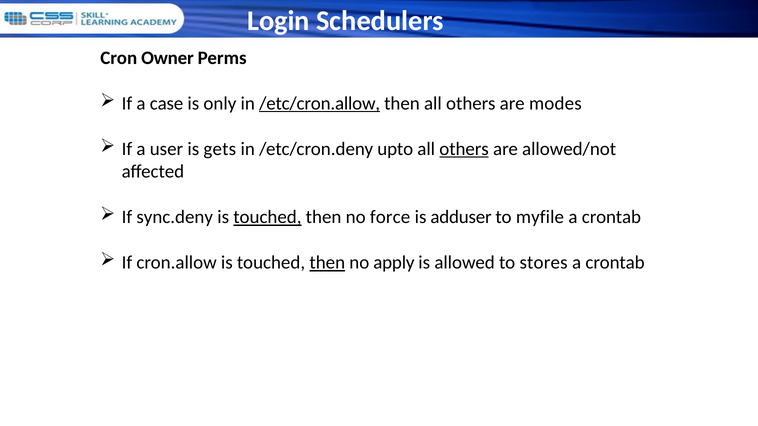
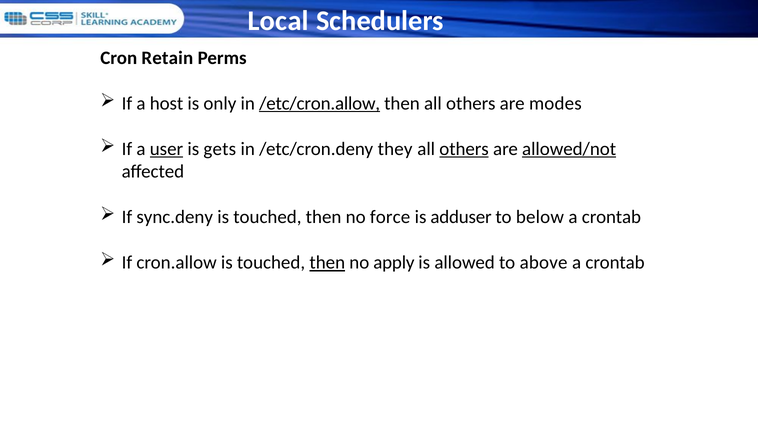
Login: Login -> Local (278, 21)
Owner: Owner -> Retain (167, 58)
case: case -> host (166, 104)
user underline: none -> present (166, 149)
upto: upto -> they (395, 149)
allowed/not underline: none -> present (569, 149)
touched underline: present -> none (267, 217)
myfile: myfile -> below (540, 217)
stores: stores -> above (544, 263)
